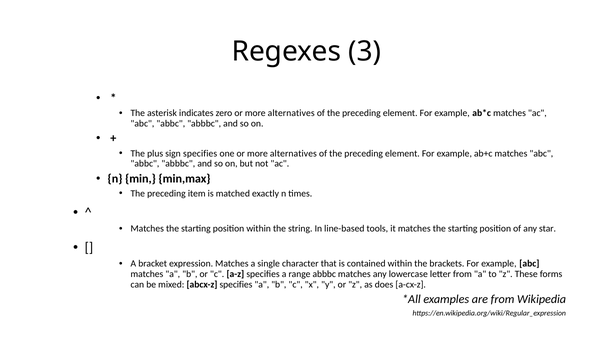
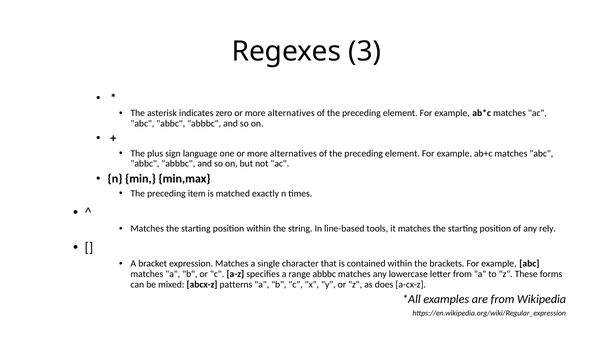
sign specifies: specifies -> language (200, 153)
star: star -> rely (548, 229)
abcx-z specifies: specifies -> patterns (236, 284)
